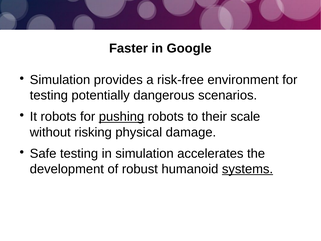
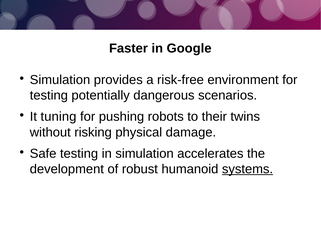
It robots: robots -> tuning (58, 117)
pushing underline: present -> none (121, 117)
scale: scale -> twins (245, 117)
